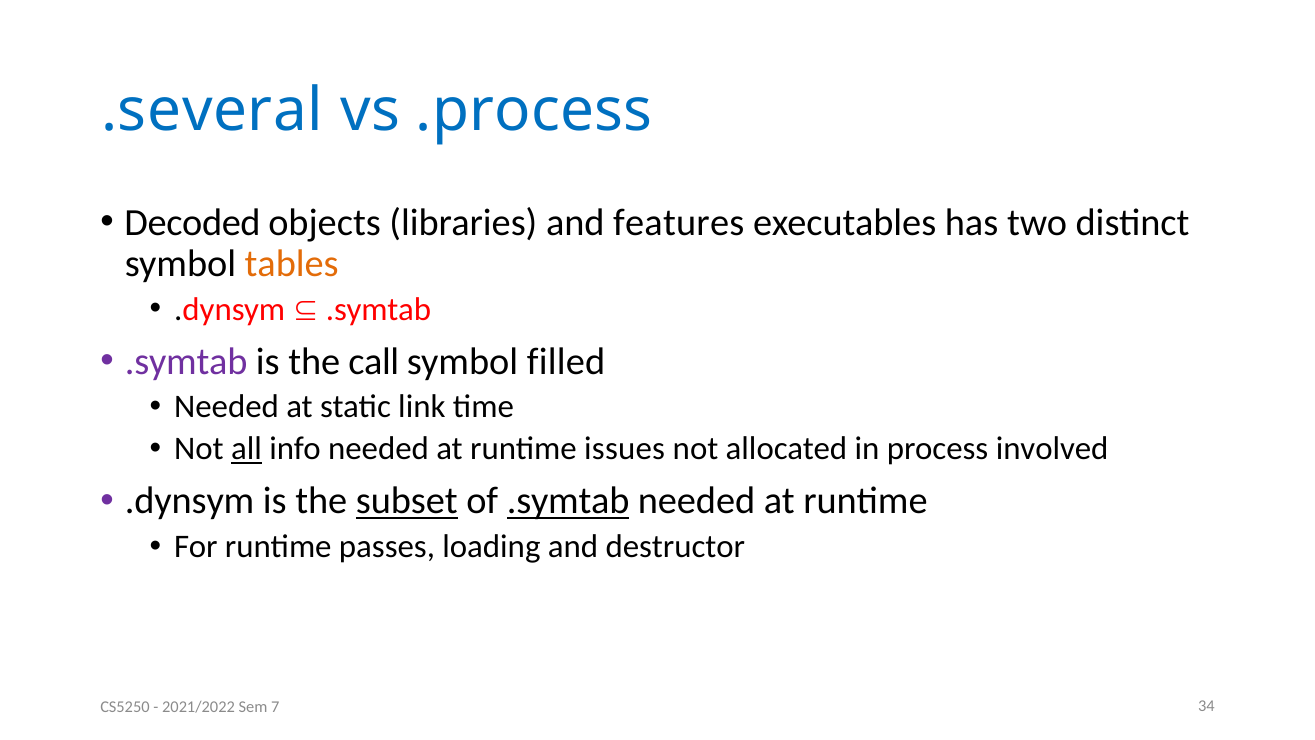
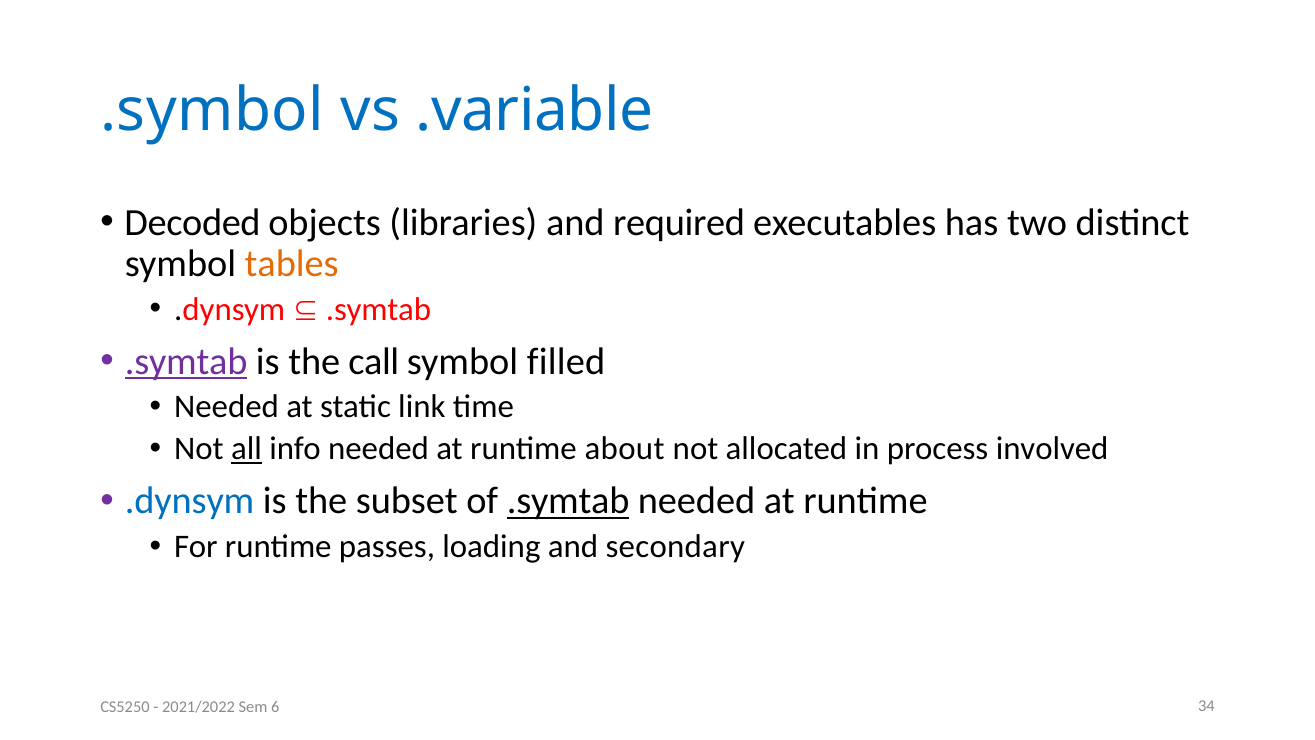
.several: .several -> .symbol (212, 110)
.process: .process -> .variable (534, 110)
features: features -> required (679, 222)
.symtab underline: none -> present (186, 361)
issues: issues -> about (625, 449)
.dynsym colour: black -> blue (190, 501)
subset underline: present -> none (407, 501)
destructor: destructor -> secondary (675, 546)
7: 7 -> 6 (275, 706)
